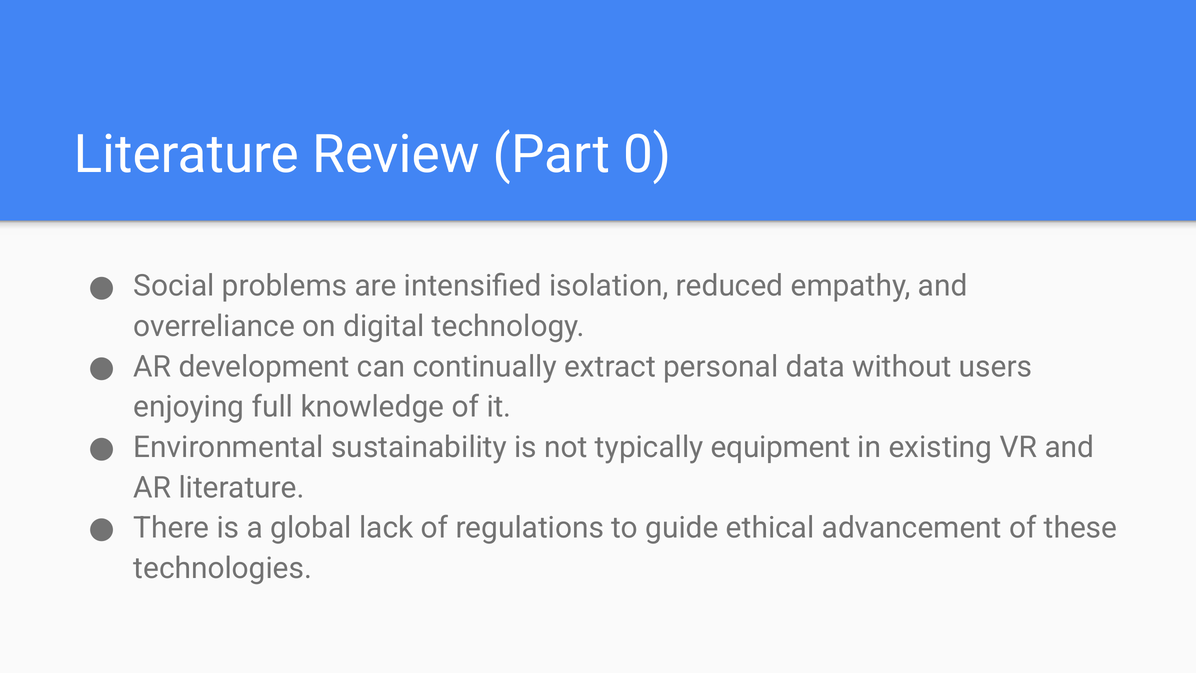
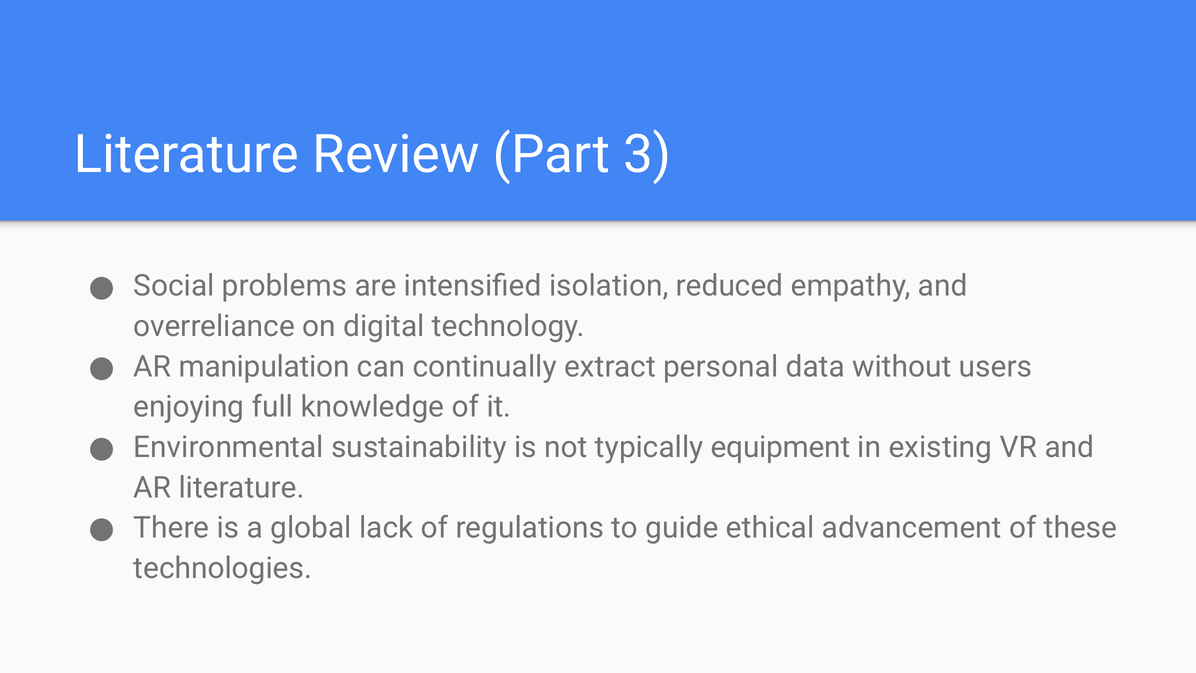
0: 0 -> 3 (647, 155)
development: development -> manipulation (264, 367)
